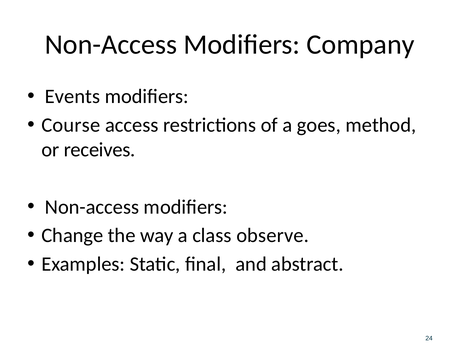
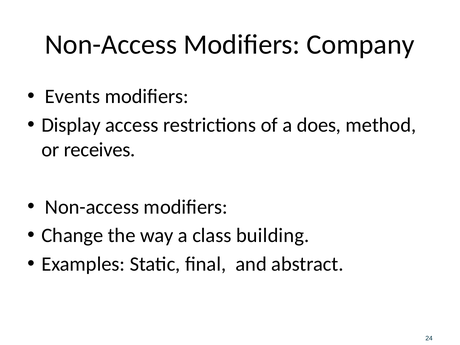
Course: Course -> Display (71, 125)
goes: goes -> does (319, 125)
observe: observe -> building (273, 236)
